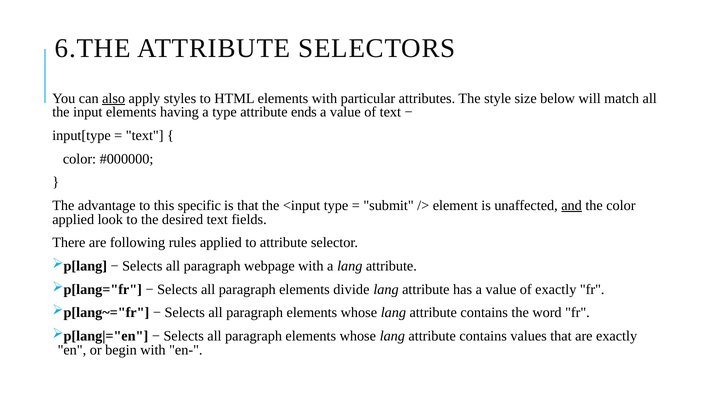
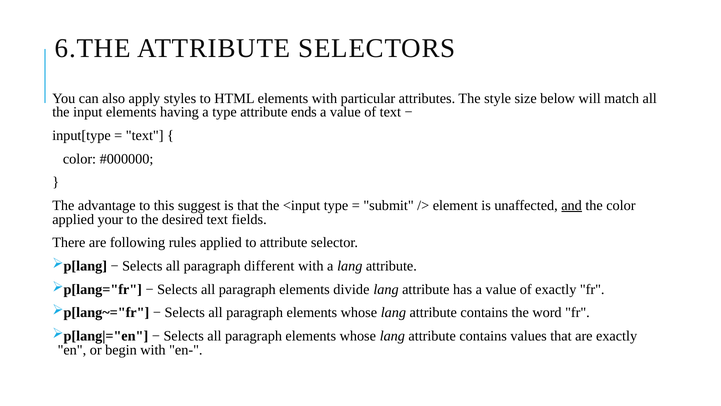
also underline: present -> none (114, 98)
specific: specific -> suggest (199, 205)
look: look -> your (110, 219)
webpage: webpage -> different (269, 266)
